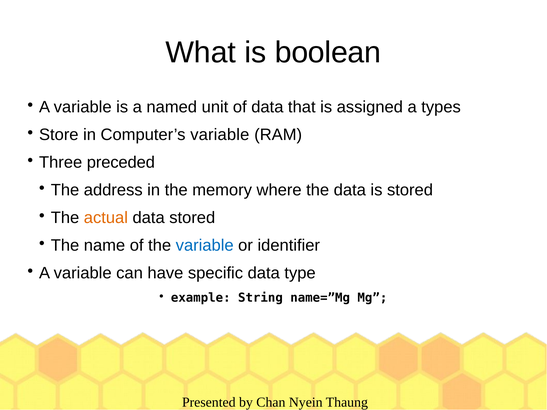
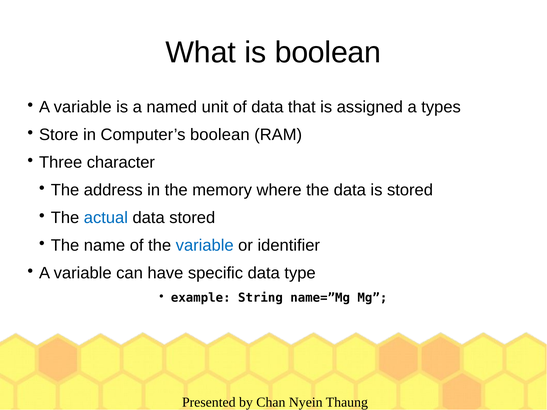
Computer’s variable: variable -> boolean (220, 135)
preceded: preceded -> character (121, 162)
actual colour: orange -> blue (106, 218)
